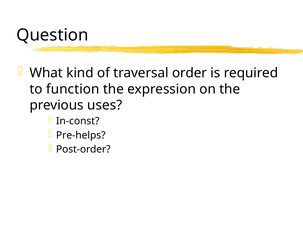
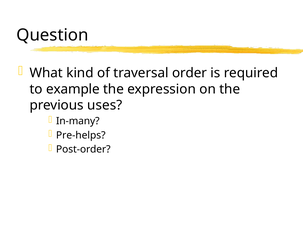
function: function -> example (73, 89)
In-const: In-const -> In-many (78, 121)
